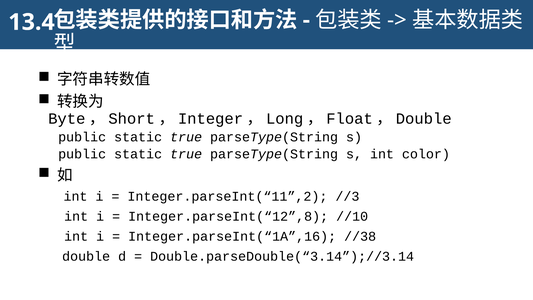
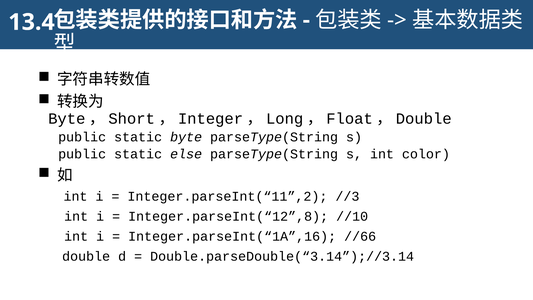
true: true -> byte (186, 137)
true: true -> else (186, 154)
//38: //38 -> //66 (360, 236)
